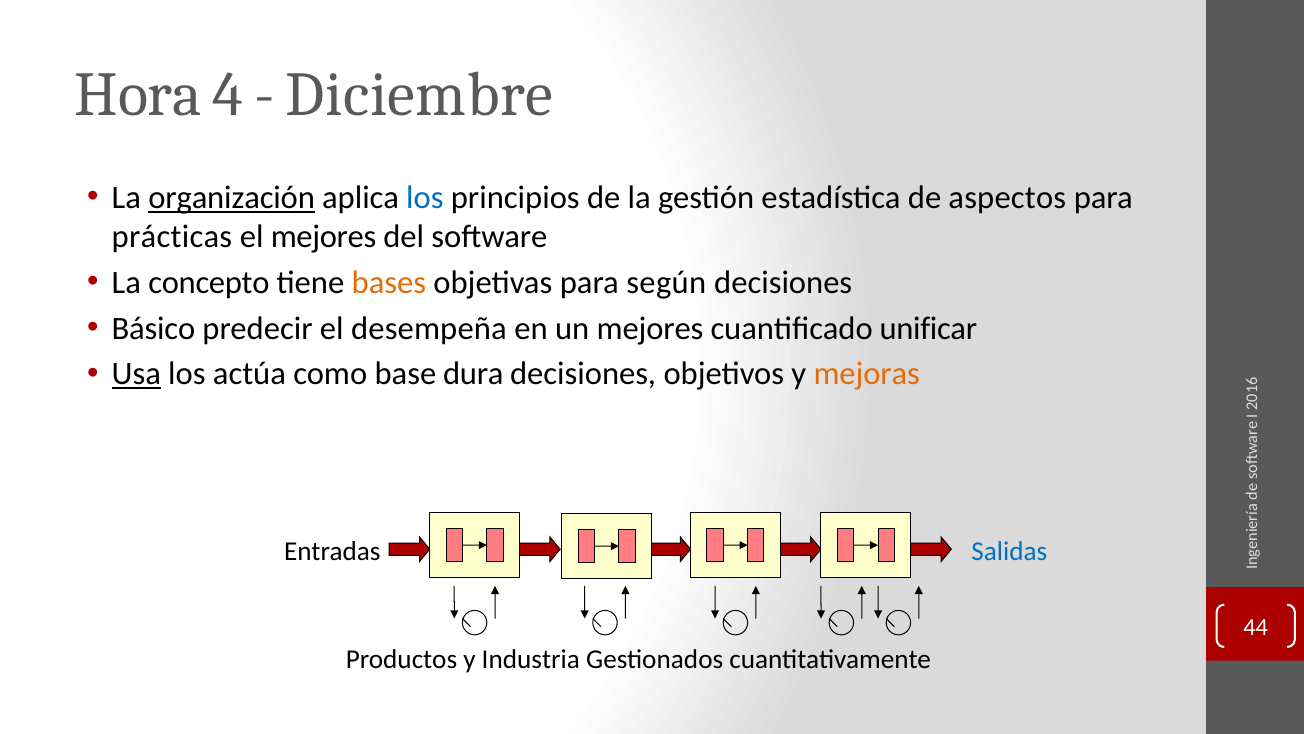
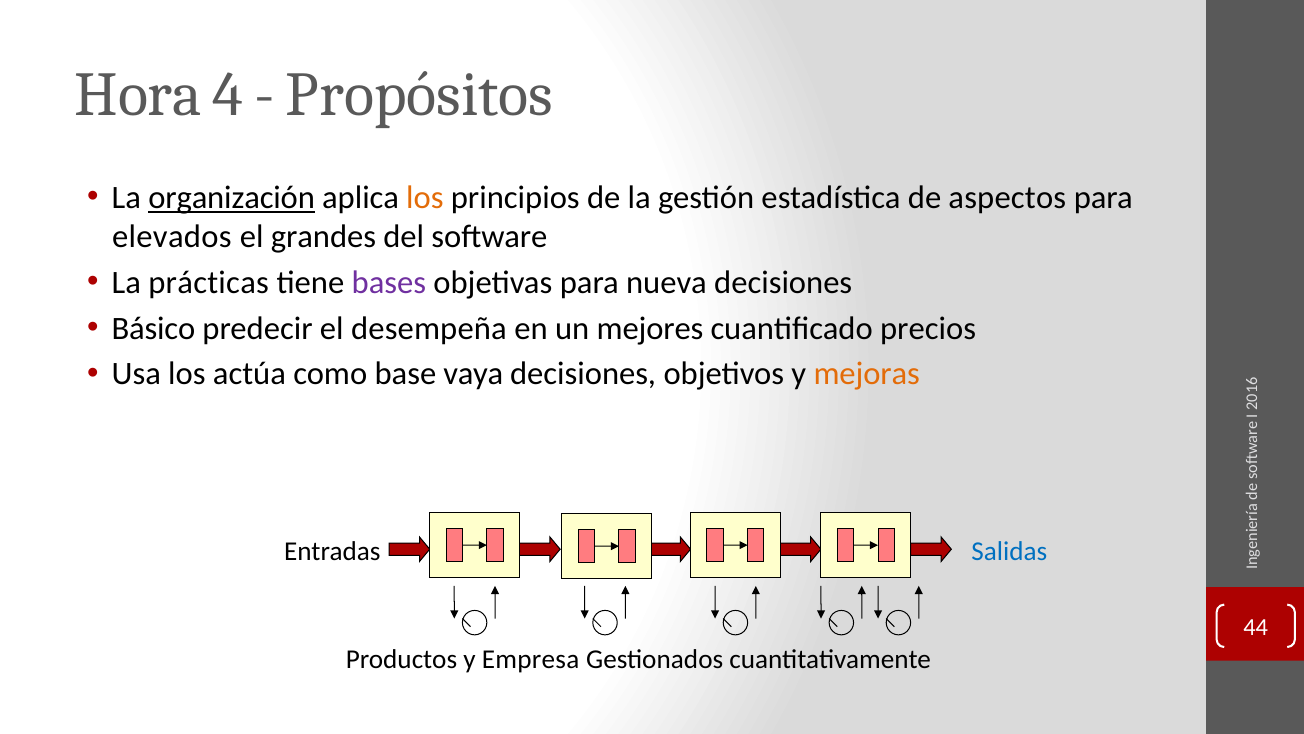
Diciembre: Diciembre -> Propósitos (420, 95)
los colour: blue -> orange (425, 198)
prácticas: prácticas -> elevados (172, 237)
el mejores: mejores -> grandes (323, 237)
concepto: concepto -> prácticas (209, 283)
bases colour: orange -> purple (389, 283)
según: según -> nueva (666, 283)
unificar: unificar -> precios (928, 328)
Usa underline: present -> none (136, 374)
dura: dura -> vaya (473, 374)
Industria: Industria -> Empresa (531, 659)
